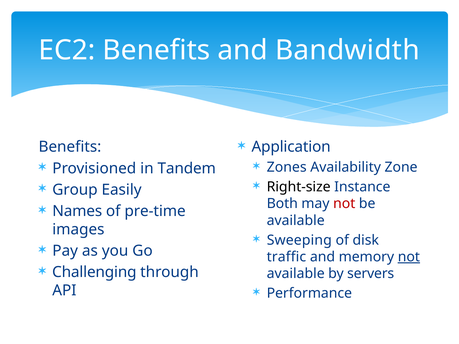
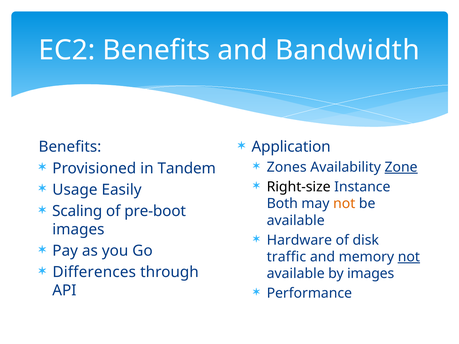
Zone underline: none -> present (401, 167)
Group: Group -> Usage (75, 190)
not colour: red -> orange (344, 204)
Names: Names -> Scaling (77, 211)
pre-time: pre-time -> pre-boot (155, 211)
Sweeping: Sweeping -> Hardware (299, 240)
Challenging: Challenging -> Differences (94, 272)
by servers: servers -> images (371, 274)
